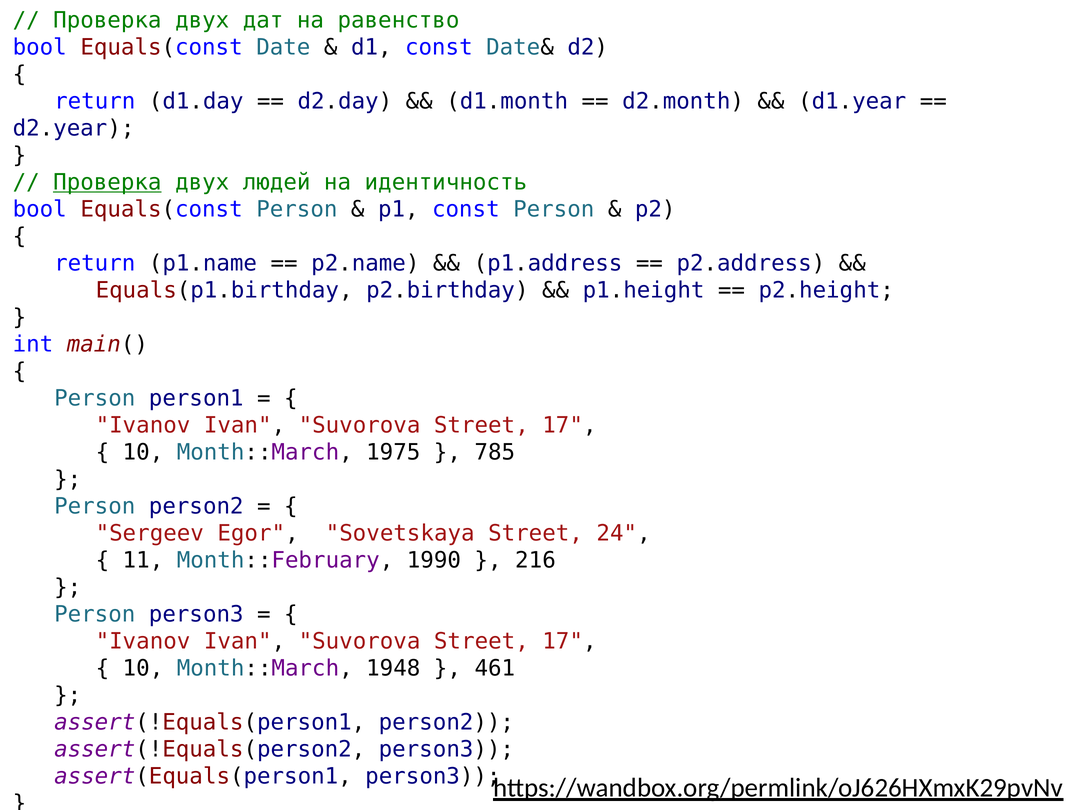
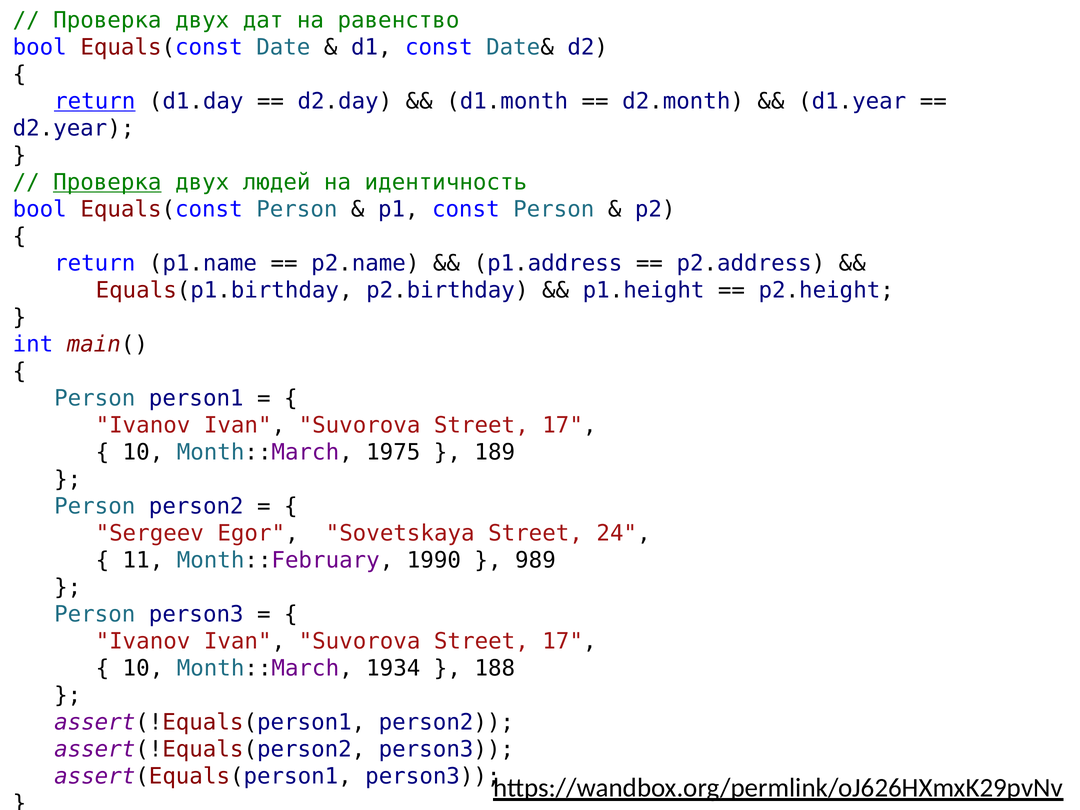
return underline: none -> present (95, 101)
785: 785 -> 189 (495, 452)
216: 216 -> 989 (535, 560)
1948: 1948 -> 1934 (393, 668)
461: 461 -> 188 (495, 668)
